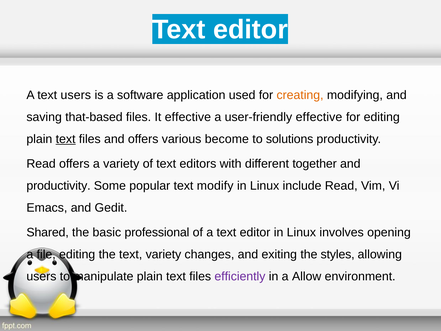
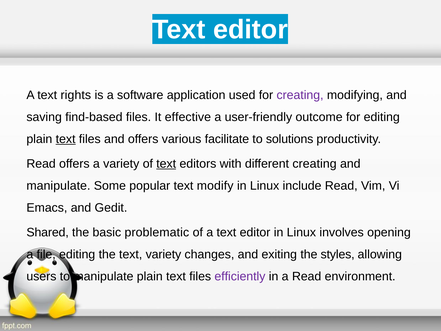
text users: users -> rights (76, 95)
creating colour: orange -> purple (300, 95)
that-based: that-based -> find-based (94, 117)
user-friendly effective: effective -> outcome (319, 117)
become: become -> facilitate (227, 139)
text underline: none -> present (166, 164)
different together: together -> creating (315, 164)
productivity: productivity -> manipulate (58, 186)
professional: professional -> problematic (157, 232)
a Allow: Allow -> Read (307, 276)
